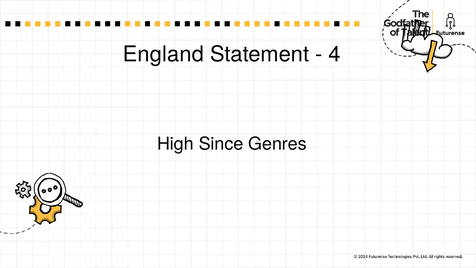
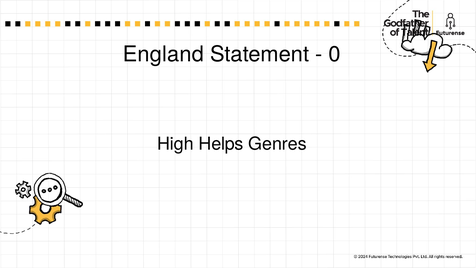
4: 4 -> 0 (335, 54)
Since: Since -> Helps (221, 144)
